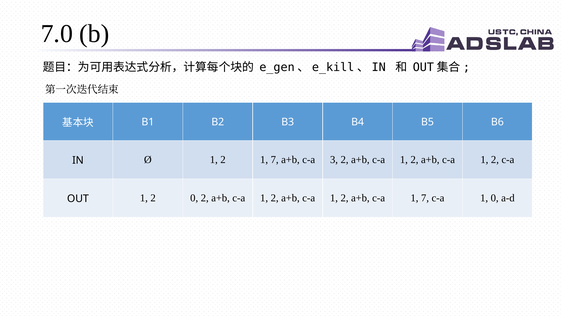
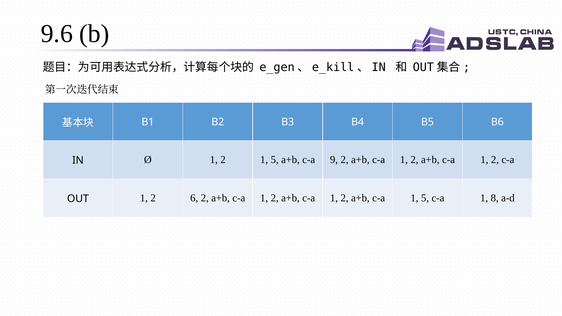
7.0: 7.0 -> 9.6 (57, 34)
2 1 7: 7 -> 5 (275, 160)
3: 3 -> 9 (334, 160)
2 0: 0 -> 6 (194, 198)
c-a 1 7: 7 -> 5 (425, 198)
1 0: 0 -> 8 (495, 198)
